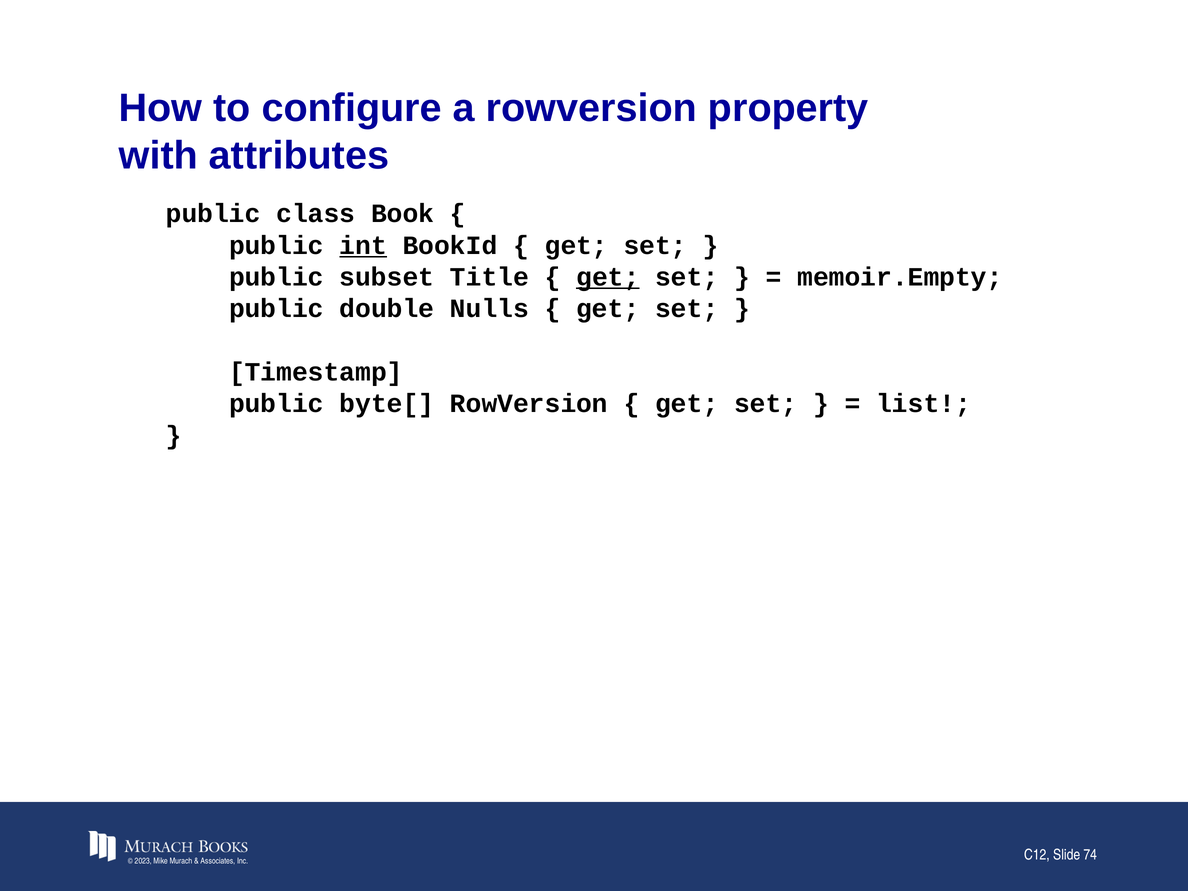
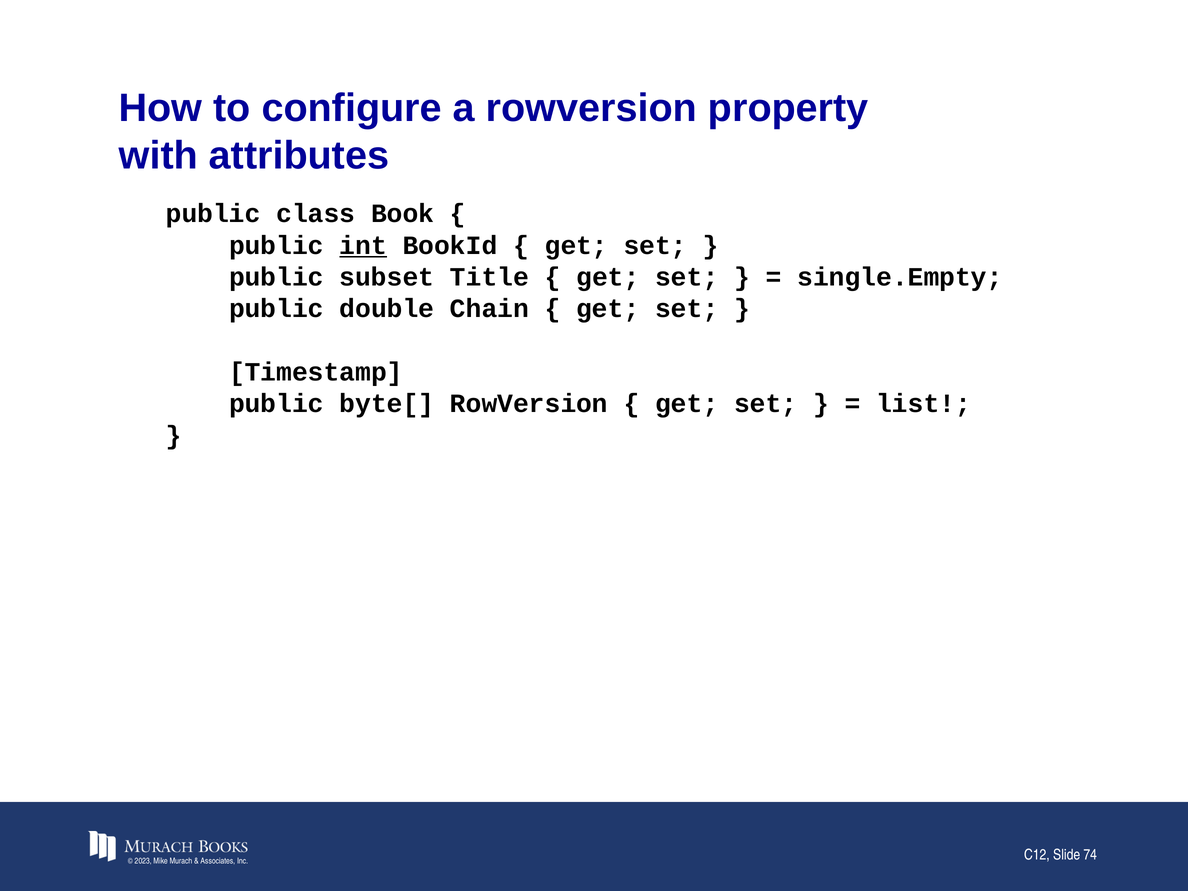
get underline: present -> none (608, 277)
memoir.Empty: memoir.Empty -> single.Empty (900, 277)
Nulls: Nulls -> Chain (489, 309)
